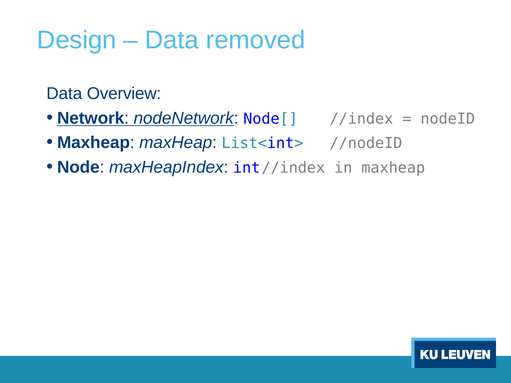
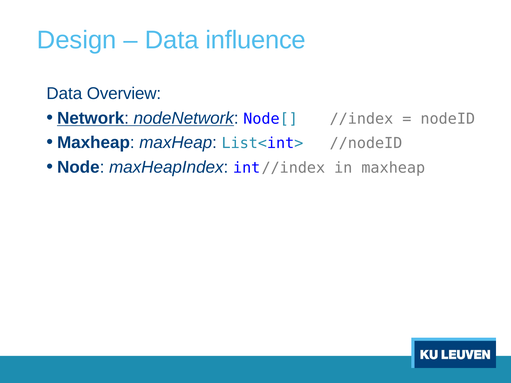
removed: removed -> influence (256, 40)
